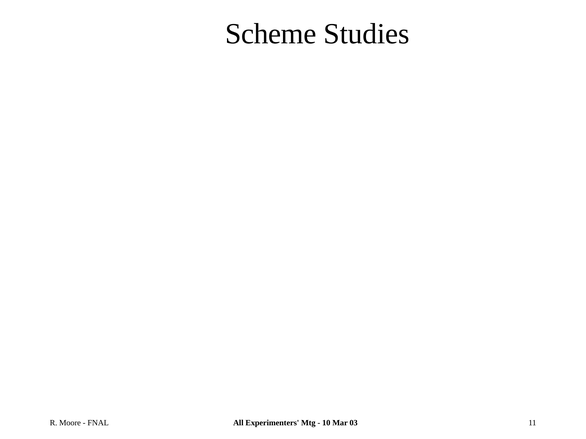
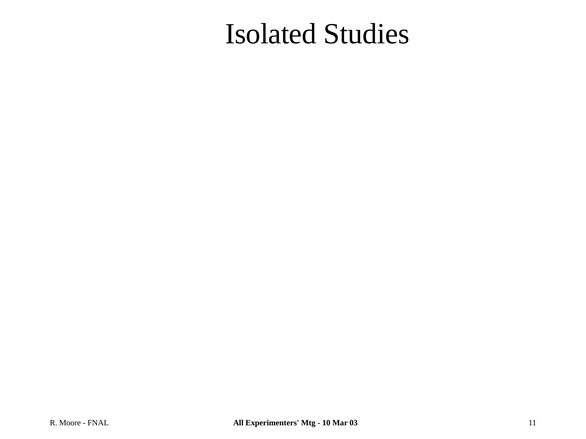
Scheme: Scheme -> Isolated (271, 34)
